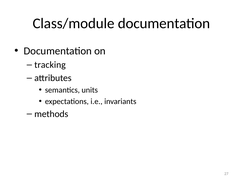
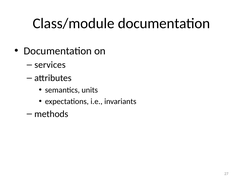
tracking: tracking -> services (50, 65)
